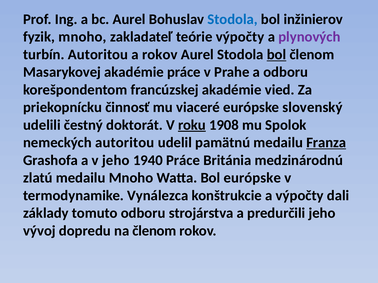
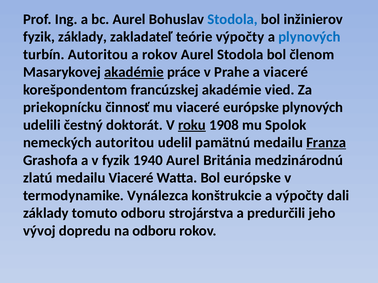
fyzik mnoho: mnoho -> základy (83, 37)
plynových colour: purple -> blue (309, 37)
bol underline: present -> none (277, 55)
akadémie underline: none -> present (134, 72)
a odboru: odboru -> viaceré (286, 72)
európske slovenský: slovenský -> plynových (313, 108)
v jeho: jeho -> fyzik (116, 161)
1940 Práce: Práce -> Aurel (183, 161)
medailu Mnoho: Mnoho -> Viaceré (131, 178)
na členom: členom -> odboru (154, 231)
